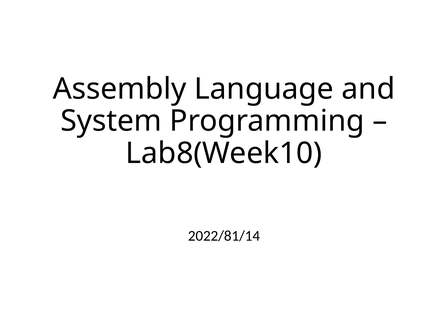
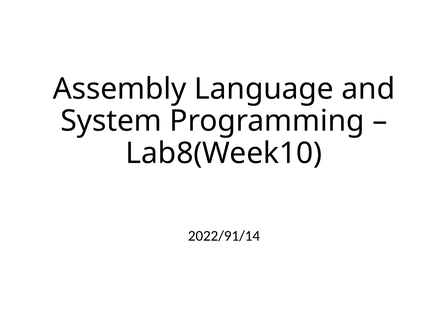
2022/81/14: 2022/81/14 -> 2022/91/14 (224, 236)
